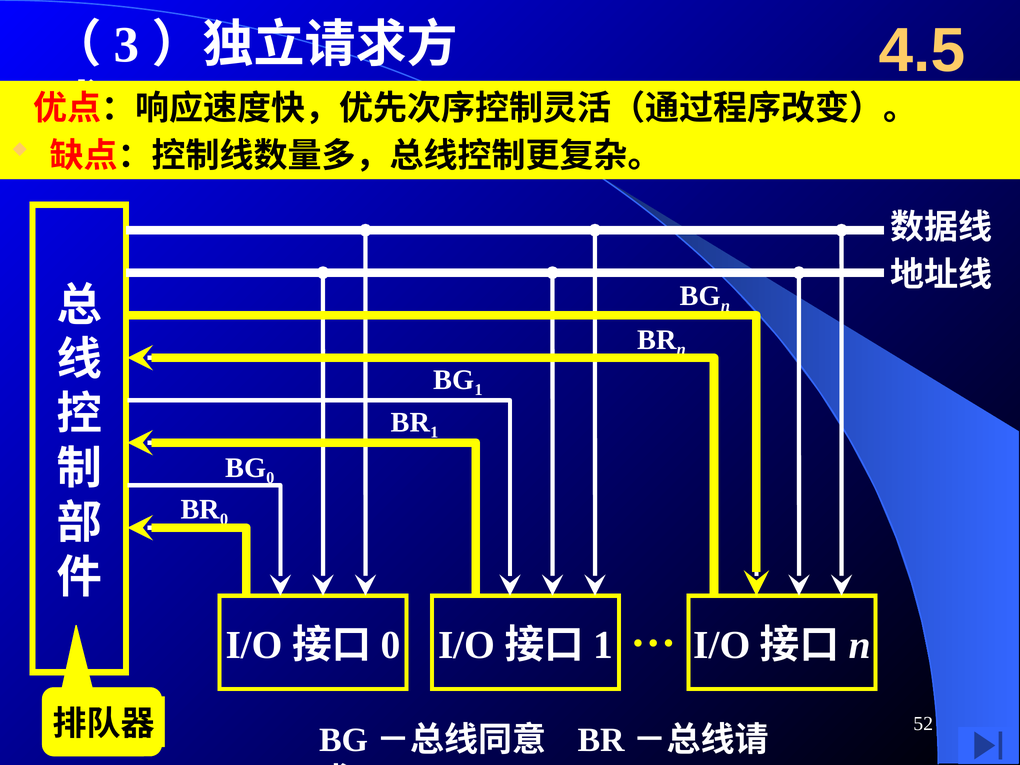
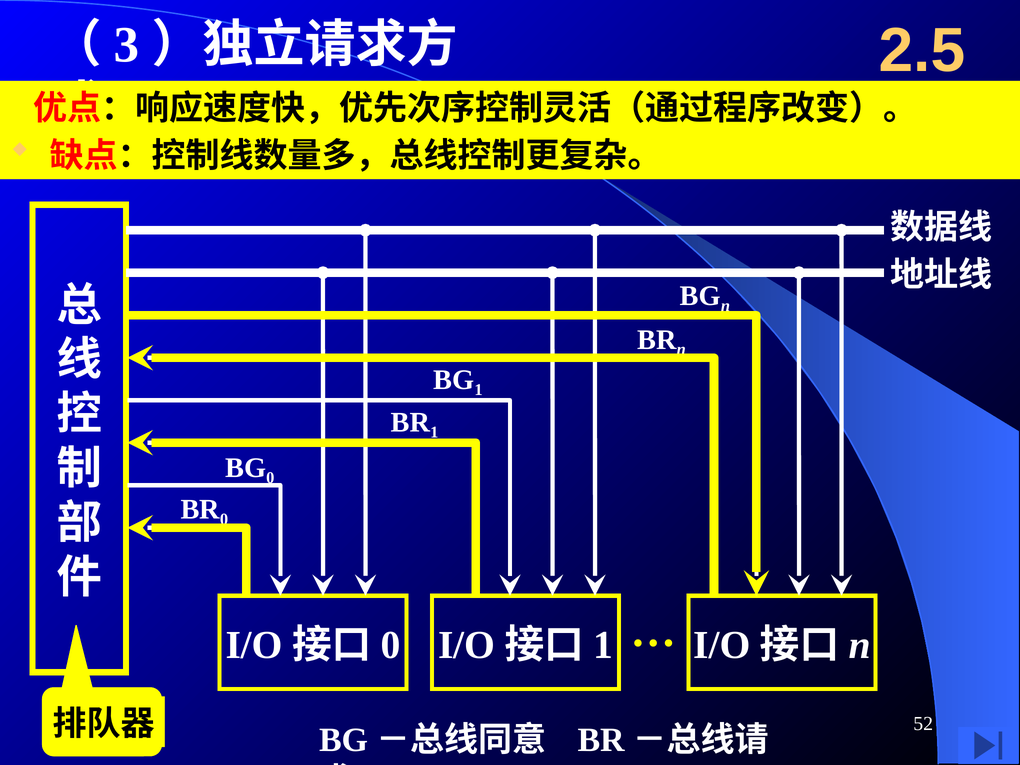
4.5: 4.5 -> 2.5 (922, 51)
